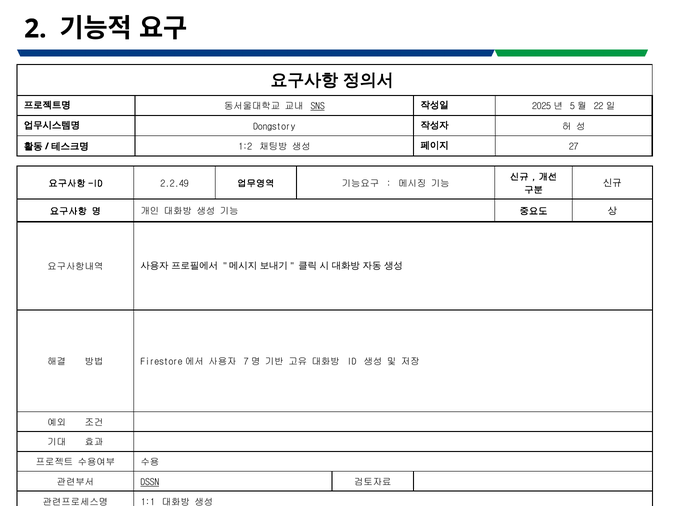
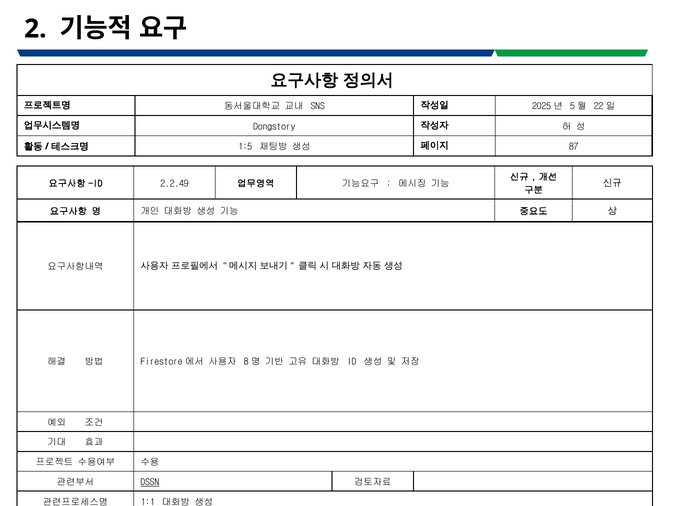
SNS underline: present -> none (318, 106)
1:2: 1:2 -> 1:5 (245, 147)
27: 27 -> 87 (574, 147)
7: 7 -> 8 (246, 362)
